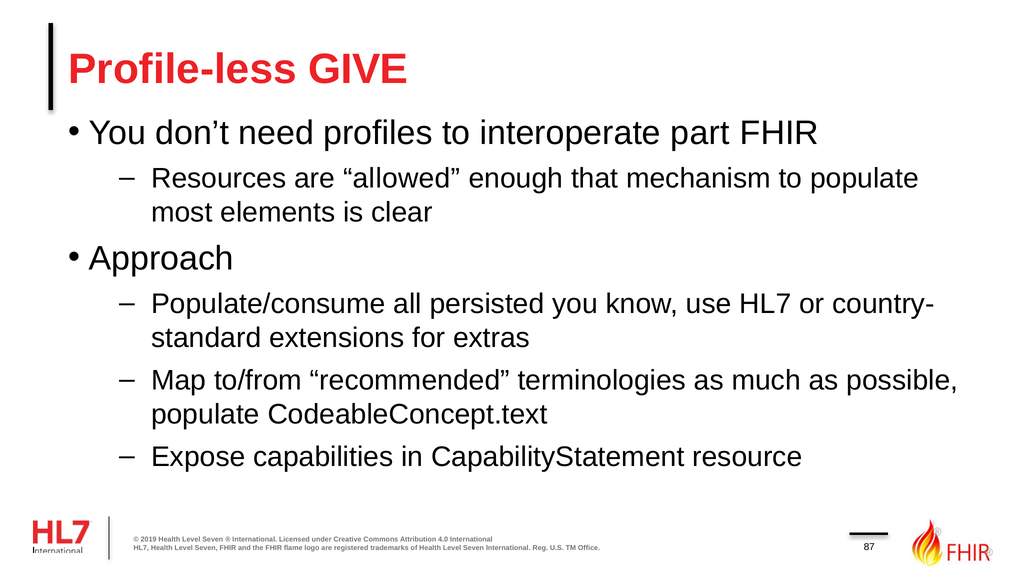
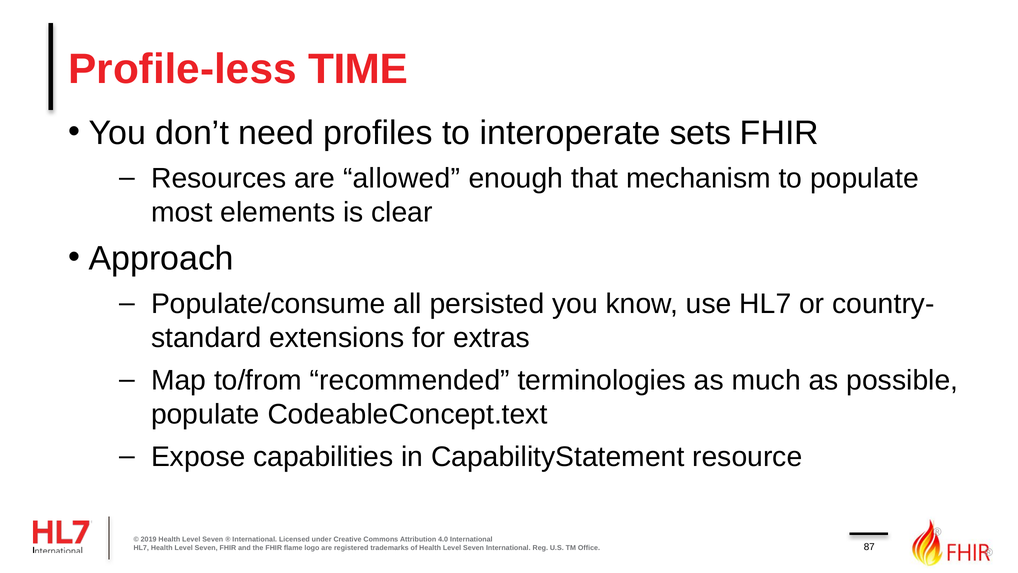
GIVE: GIVE -> TIME (358, 69)
part: part -> sets (700, 133)
